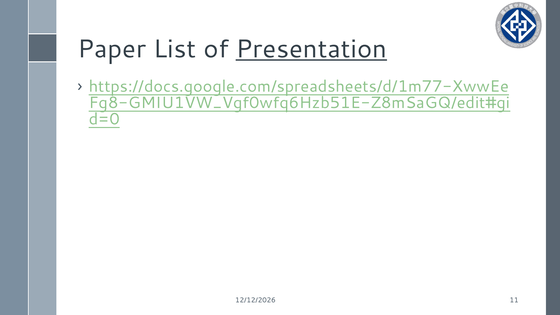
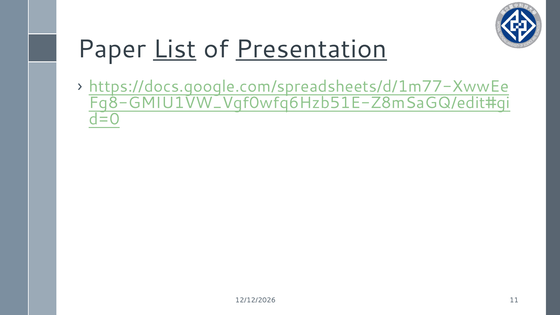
List underline: none -> present (175, 49)
